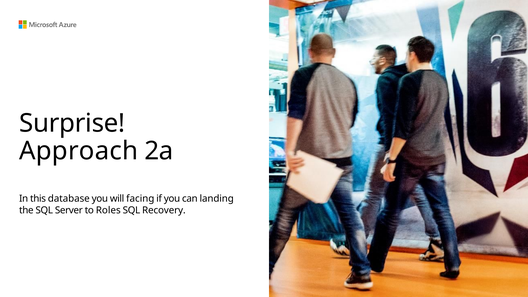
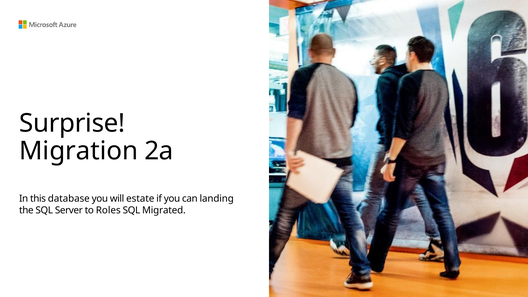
Approach: Approach -> Migration (79, 151)
facing: facing -> estate (140, 199)
Recovery: Recovery -> Migrated (164, 210)
